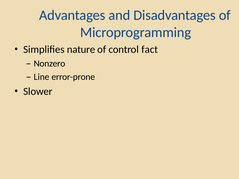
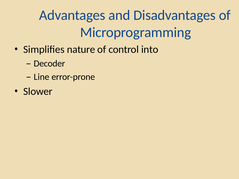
fact: fact -> into (150, 49)
Nonzero: Nonzero -> Decoder (50, 64)
